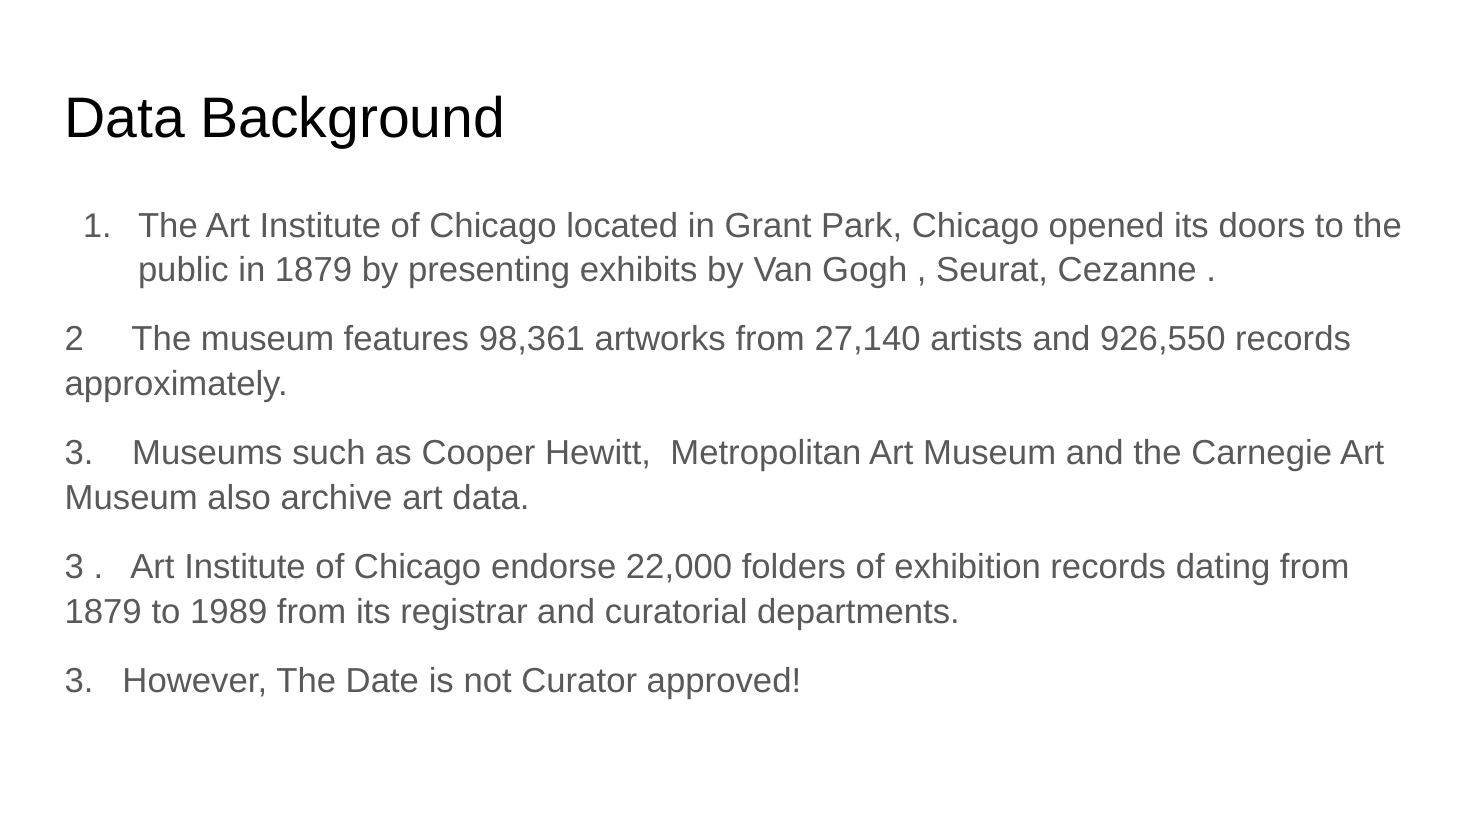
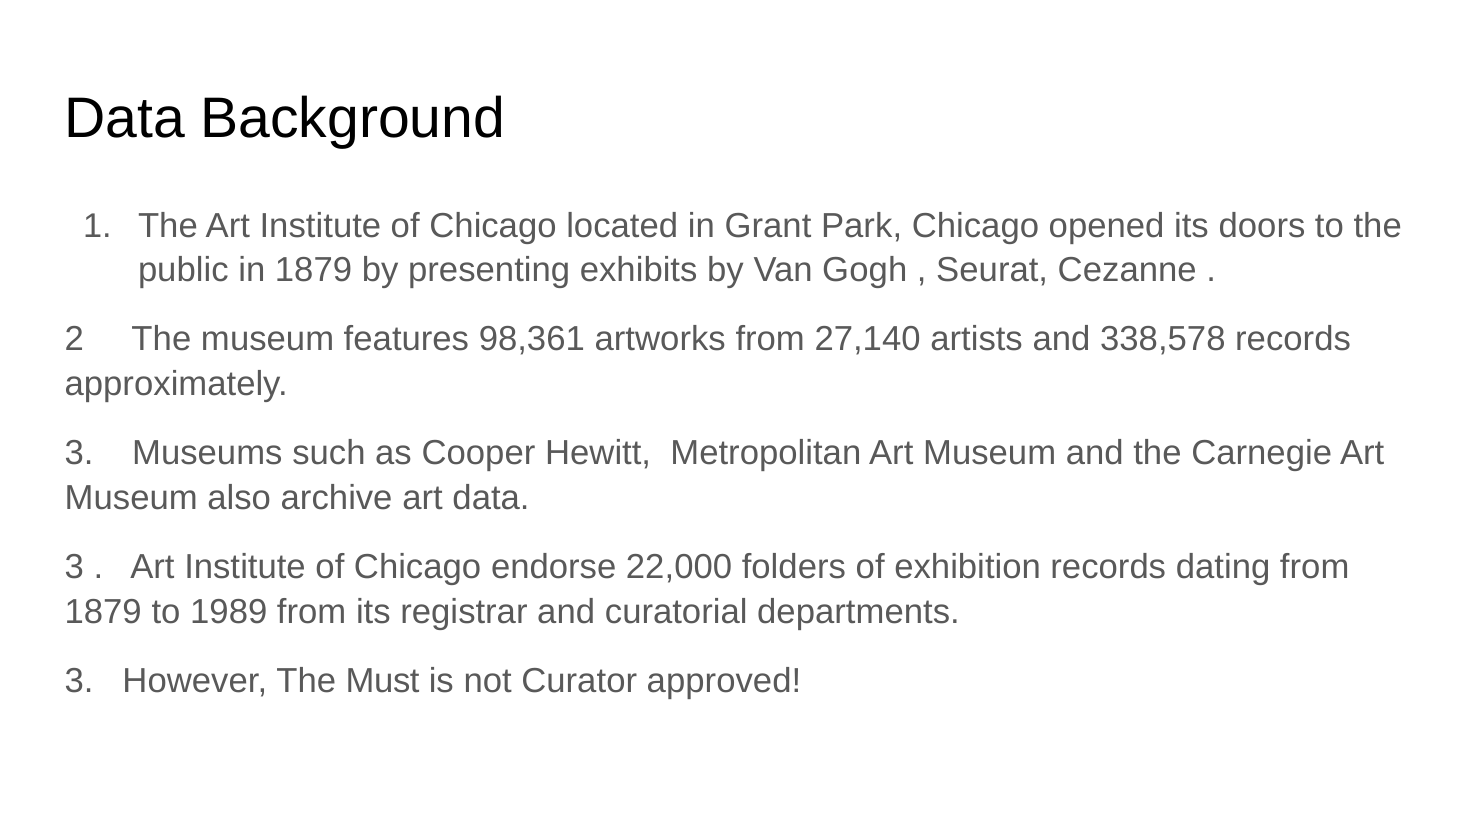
926,550: 926,550 -> 338,578 (1163, 339)
Date: Date -> Must (383, 681)
